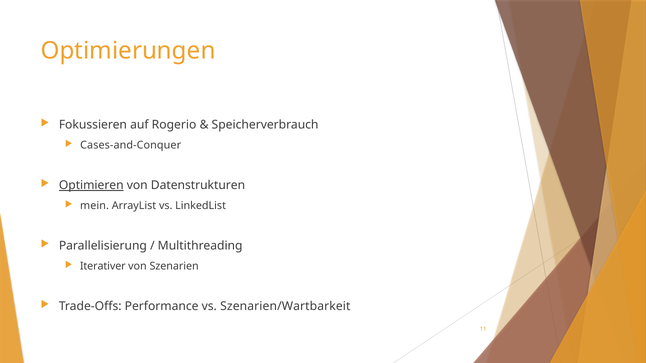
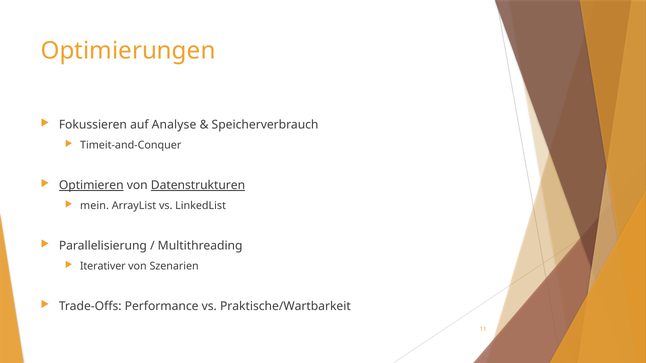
Rogerio: Rogerio -> Analyse (174, 125)
Cases-and-Conquer: Cases-and-Conquer -> Timeit-and-Conquer (131, 145)
Datenstrukturen underline: none -> present (198, 186)
Szenarien/Wartbarkeit: Szenarien/Wartbarkeit -> Praktische/Wartbarkeit (285, 307)
